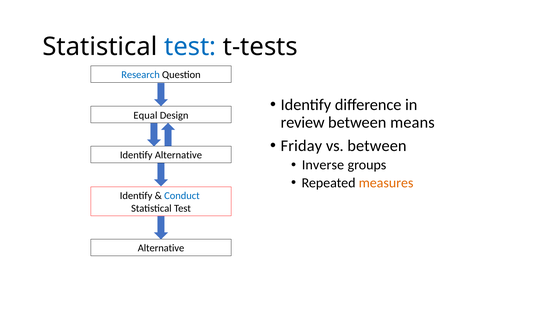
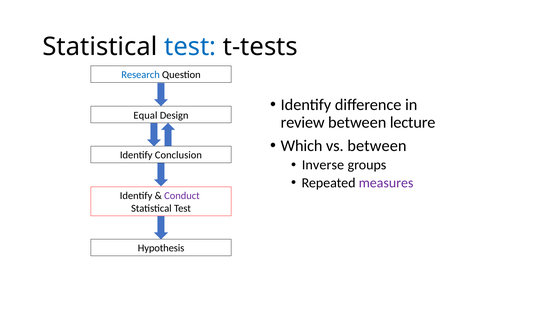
means: means -> lecture (413, 122)
Friday: Friday -> Which (302, 146)
Identify Alternative: Alternative -> Conclusion (178, 155)
measures colour: orange -> purple (386, 183)
Conduct colour: blue -> purple (182, 196)
Alternative: Alternative -> Hypothesis (161, 249)
